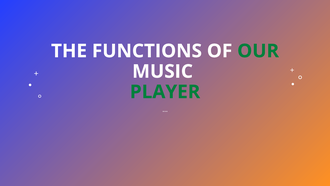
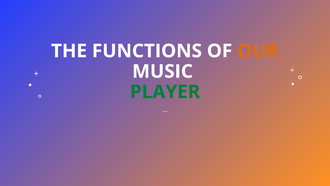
OUR colour: green -> orange (258, 51)
